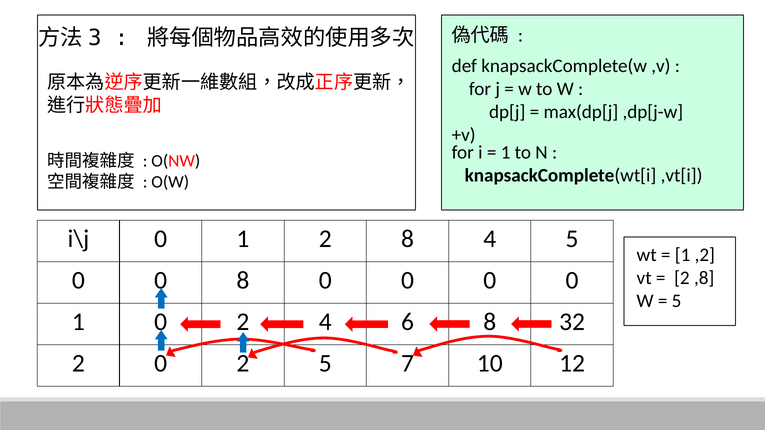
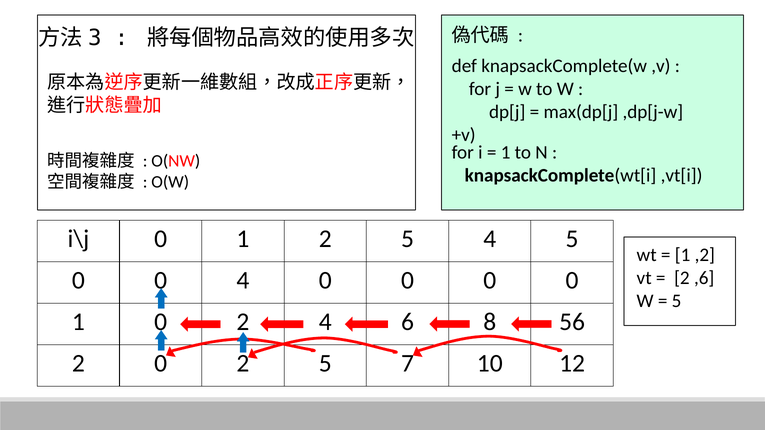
1 2 8: 8 -> 5 (407, 239)
8: 8 -> 4 (243, 281)
,8: ,8 -> ,6 (704, 278)
32: 32 -> 56 (572, 322)
